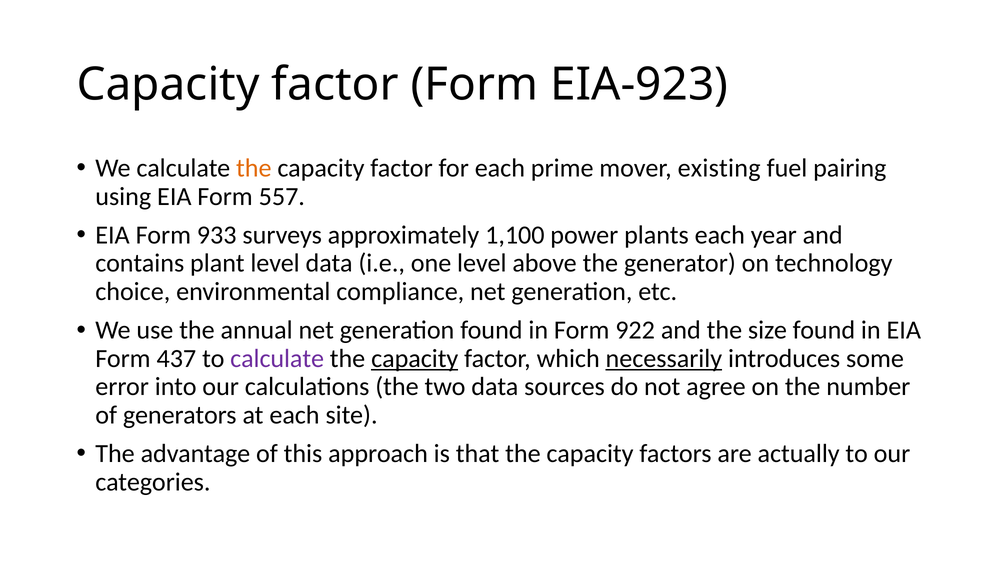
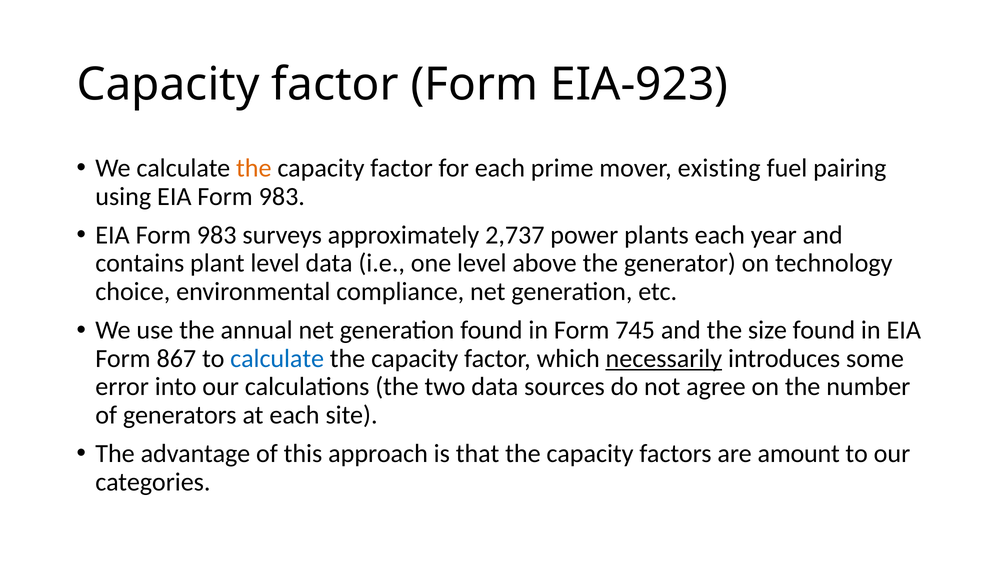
using EIA Form 557: 557 -> 983 (282, 196)
933: 933 -> 983 (217, 235)
1,100: 1,100 -> 2,737 (515, 235)
922: 922 -> 745 (635, 330)
437: 437 -> 867 (176, 358)
calculate colour: purple -> blue (277, 358)
capacity underline: present -> none (415, 358)
actually: actually -> amount (799, 453)
